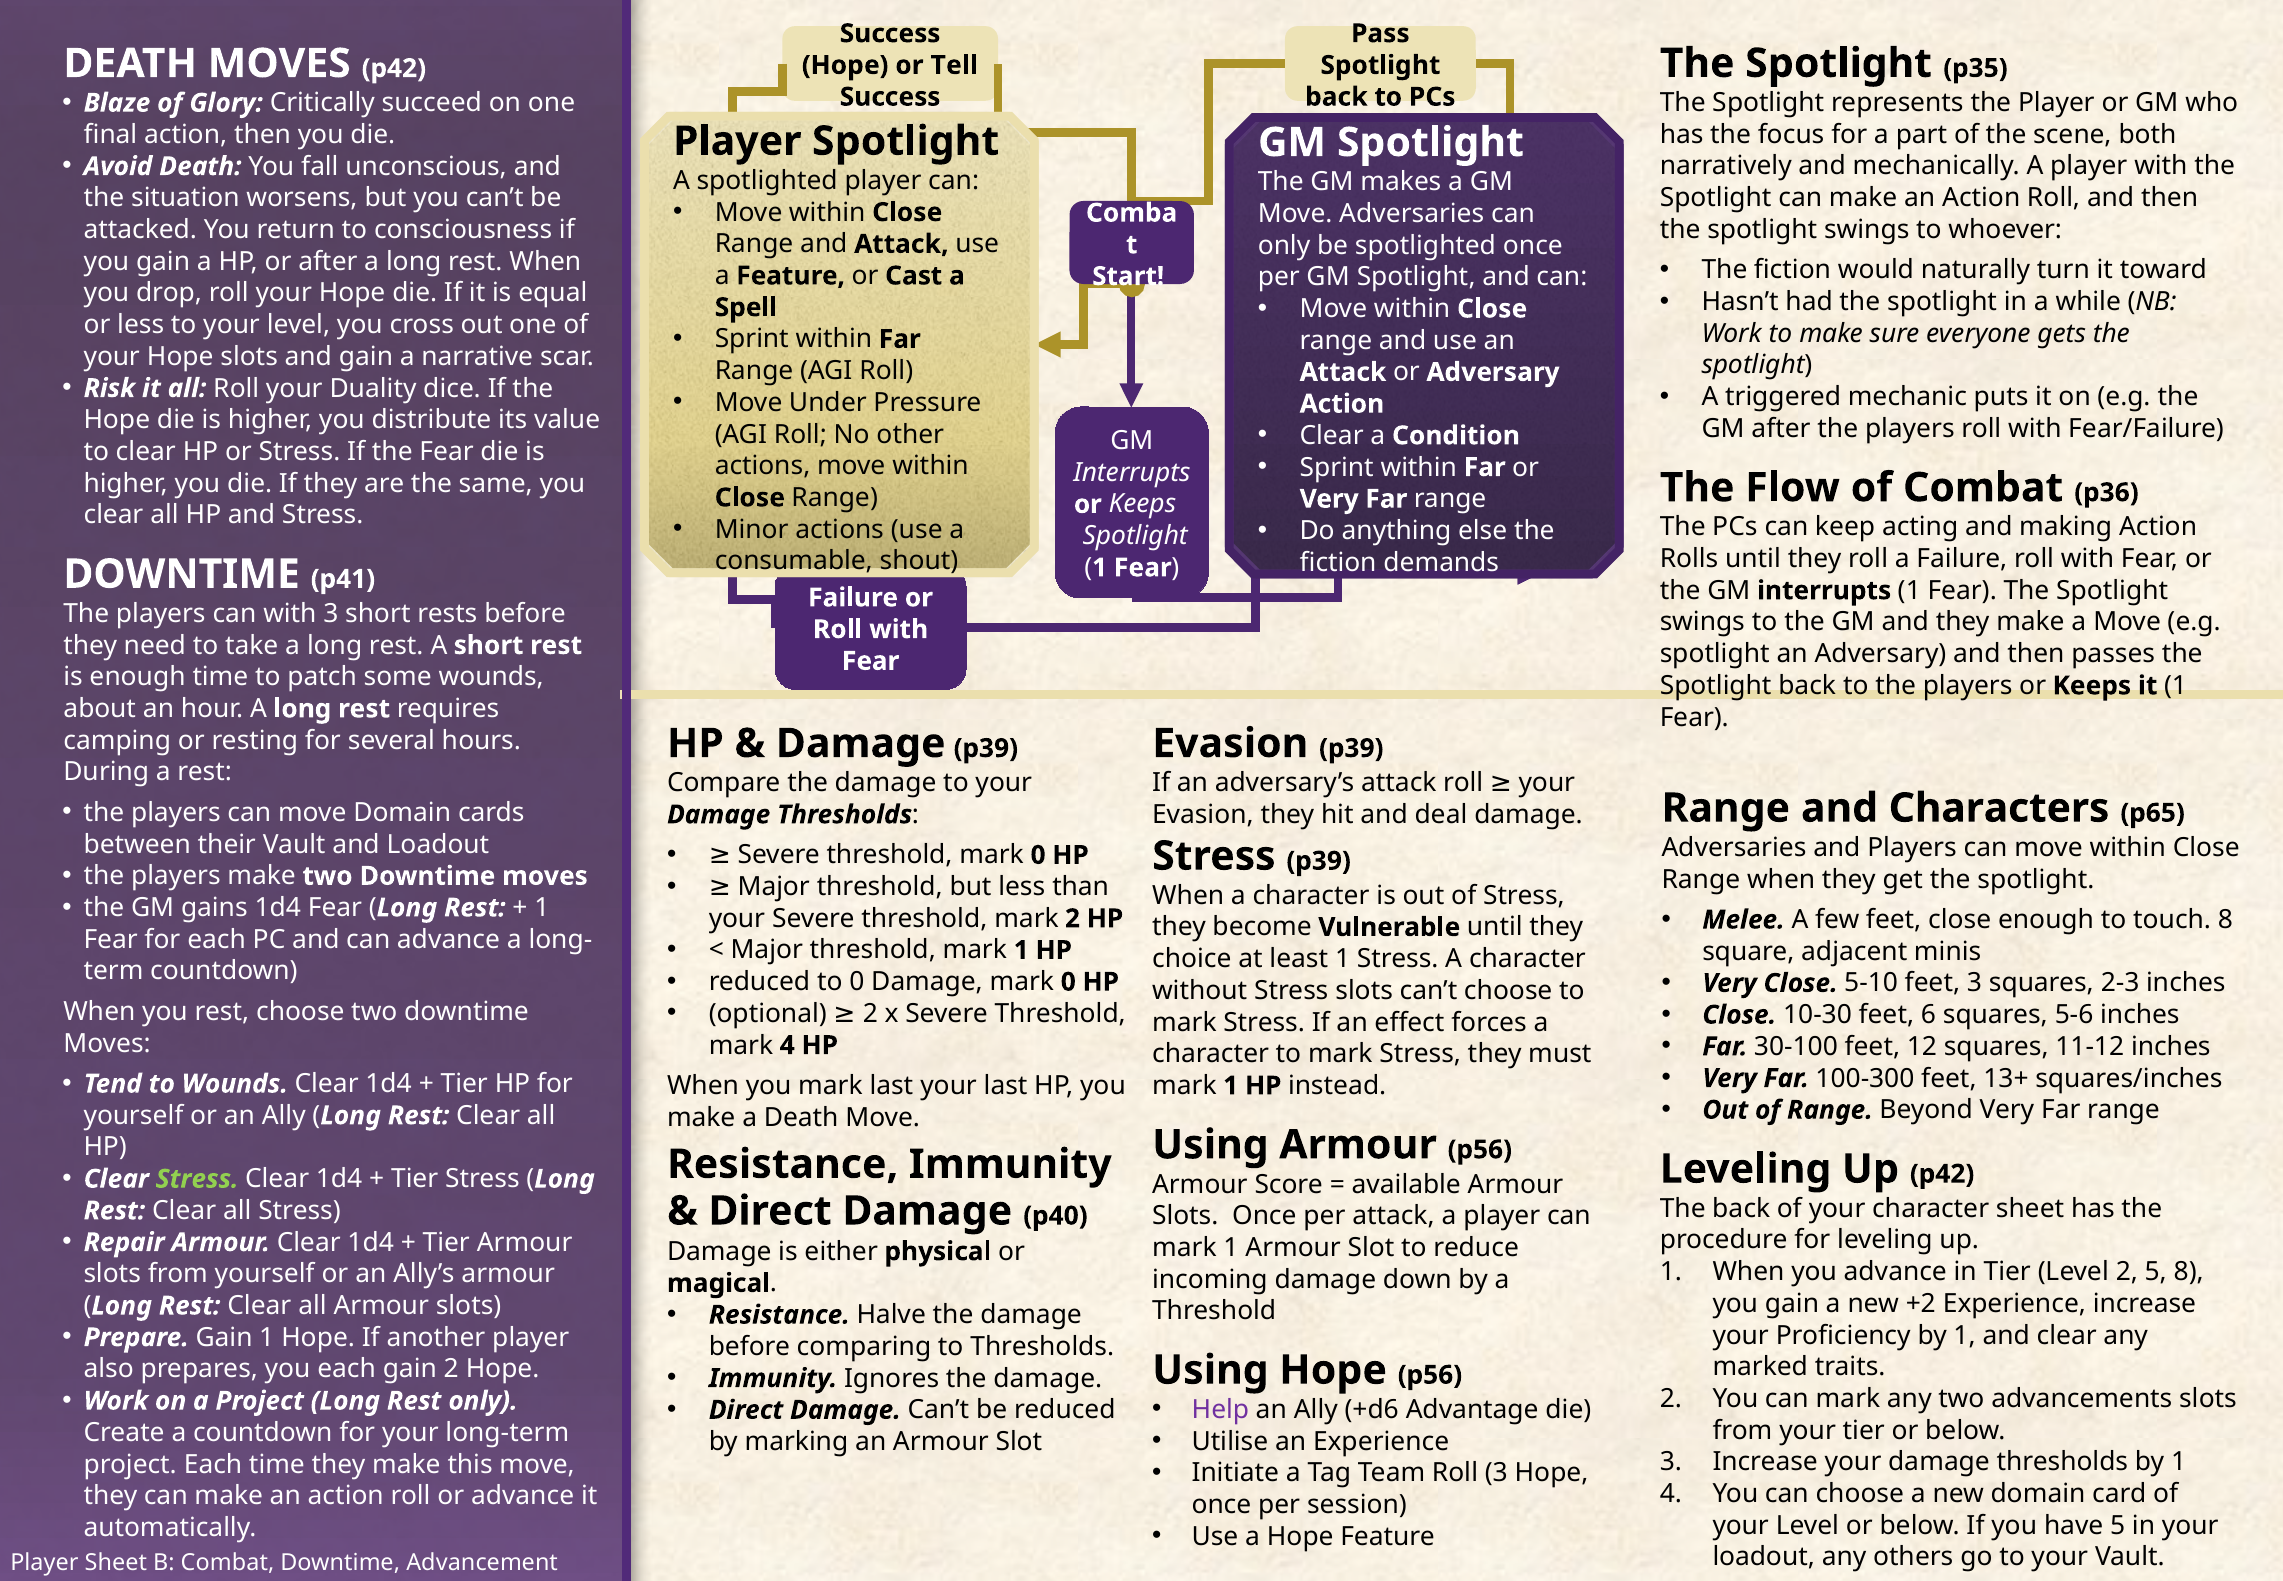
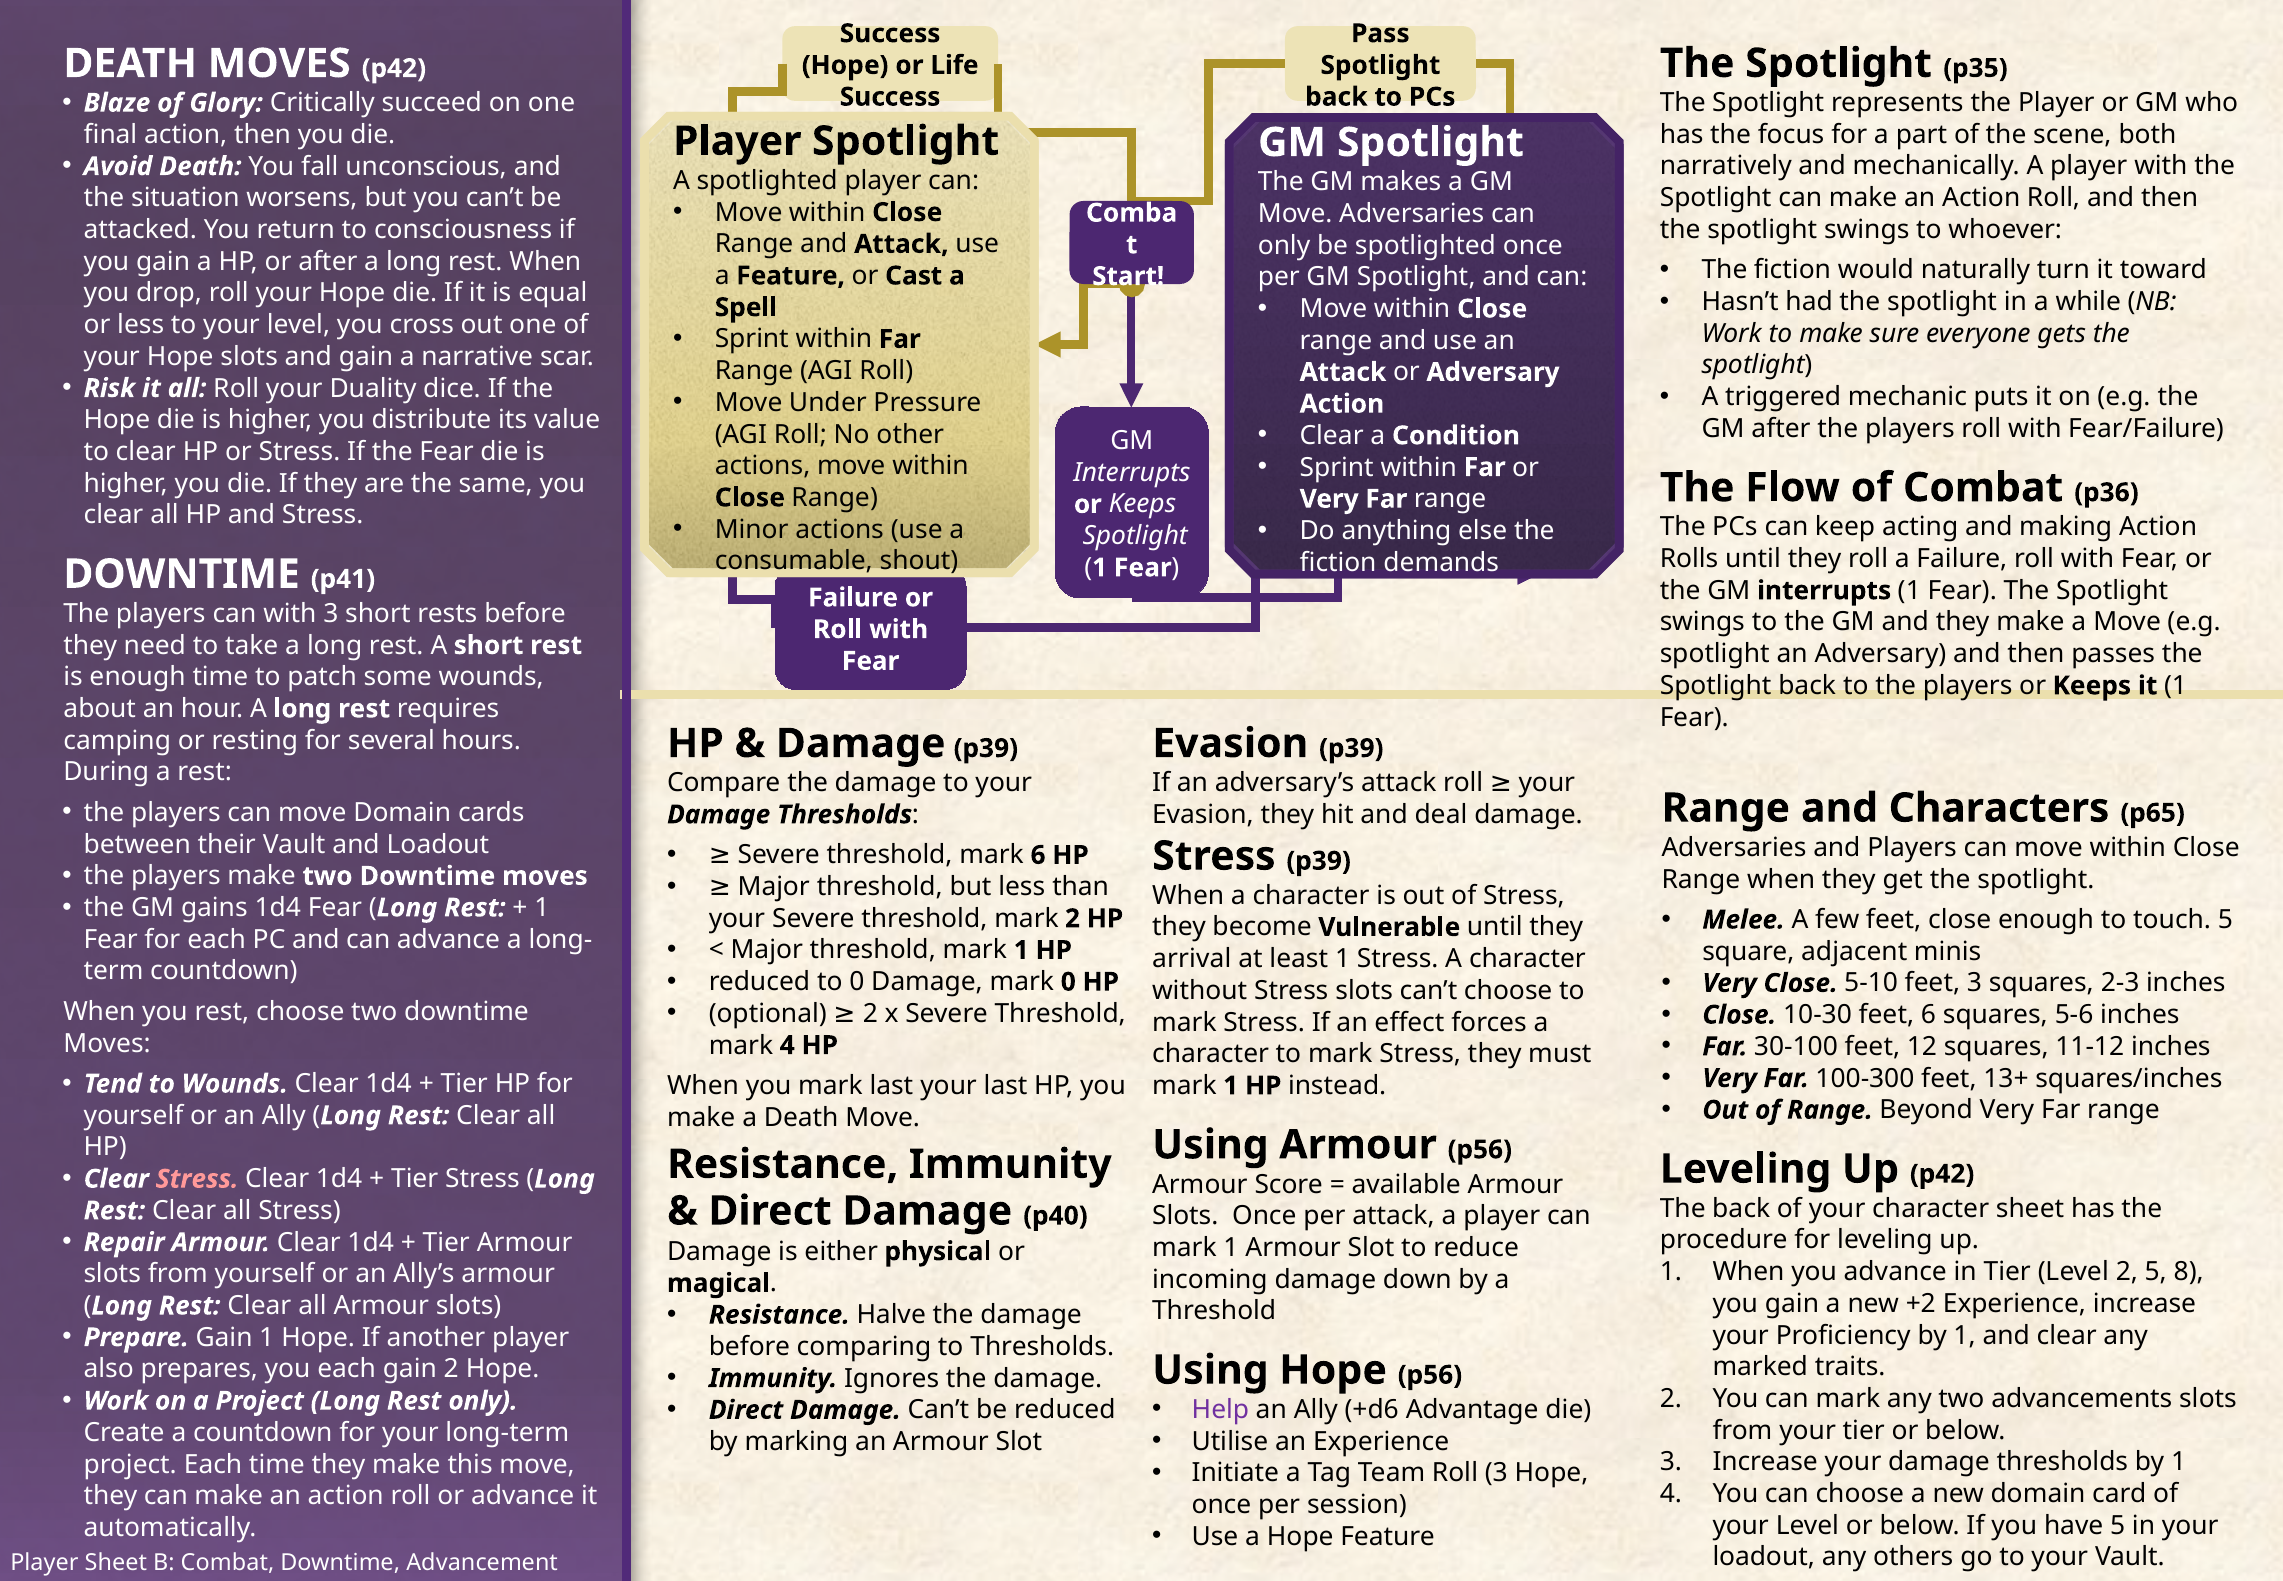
Tell: Tell -> Life (954, 65)
threshold mark 0: 0 -> 6 (1038, 855)
touch 8: 8 -> 5 (2225, 920)
choice: choice -> arrival (1192, 959)
Stress colour: light green -> pink (197, 1179)
